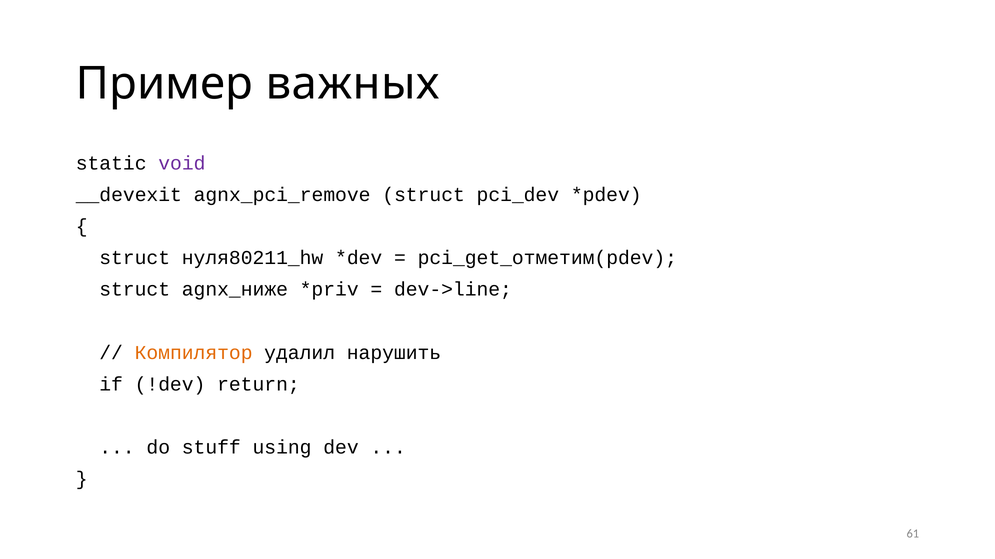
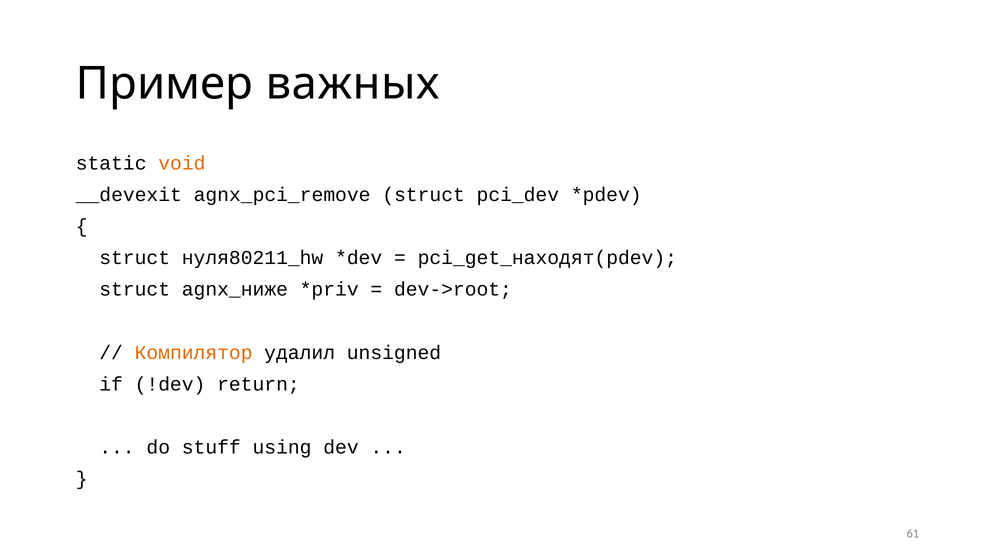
void colour: purple -> orange (182, 163)
pci_get_отметим(pdev: pci_get_отметим(pdev -> pci_get_находят(pdev (547, 258)
dev->line: dev->line -> dev->root (453, 290)
нарушить: нарушить -> unsigned (394, 353)
